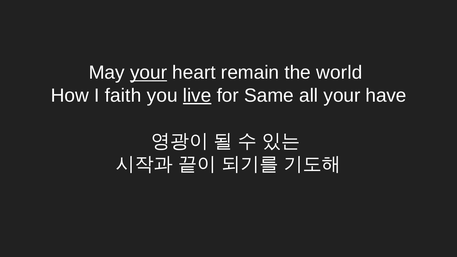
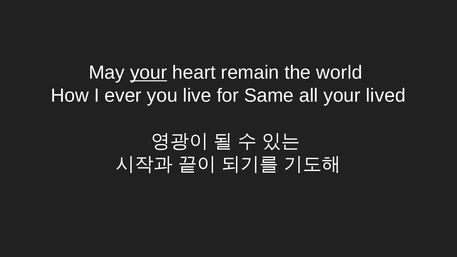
faith: faith -> ever (123, 96)
live underline: present -> none (197, 96)
have: have -> lived (386, 96)
